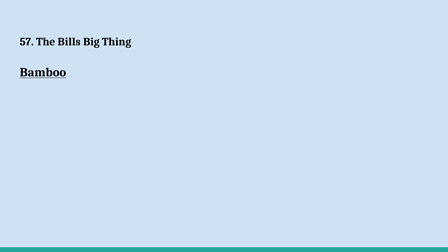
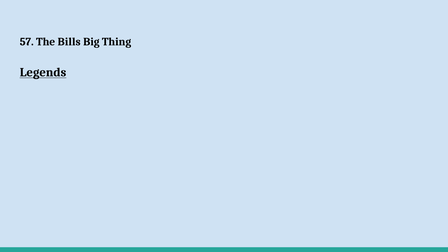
Bamboo: Bamboo -> Legends (43, 72)
